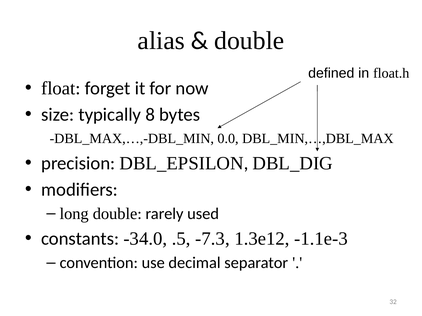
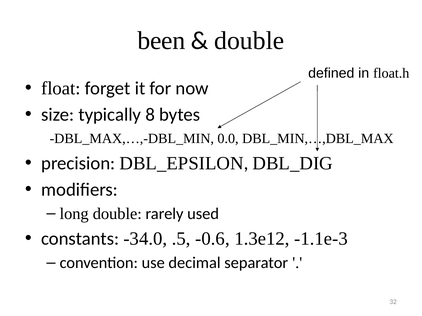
alias: alias -> been (161, 41)
-7.3: -7.3 -> -0.6 (213, 239)
